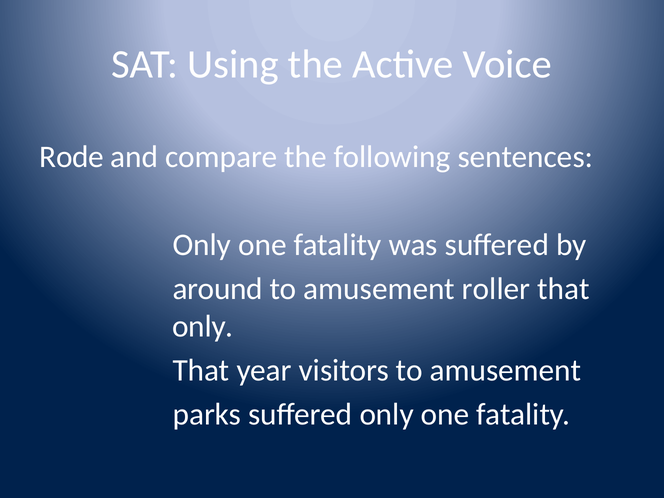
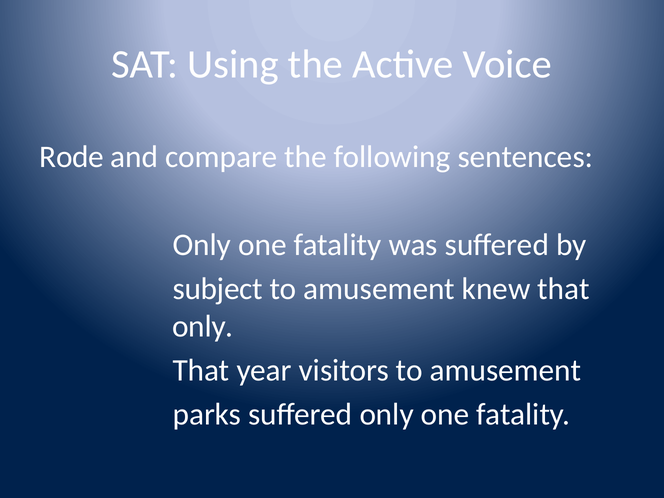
around: around -> subject (218, 289)
roller: roller -> knew (496, 289)
